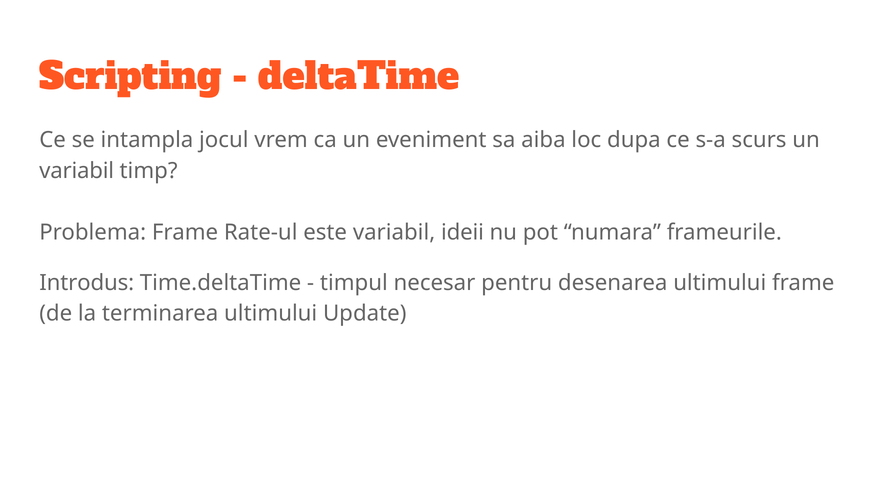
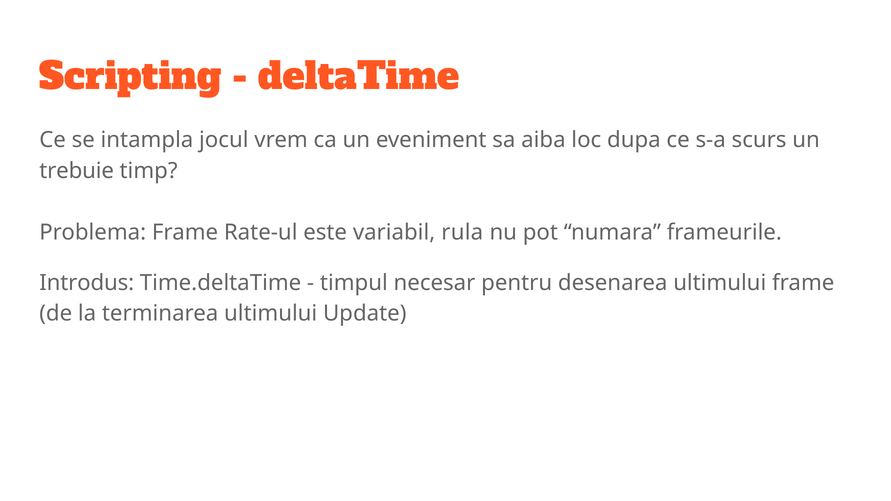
variabil: variabil -> trebuie (77, 171)
ideii: ideii -> rula (462, 232)
